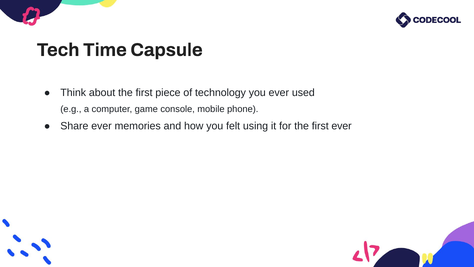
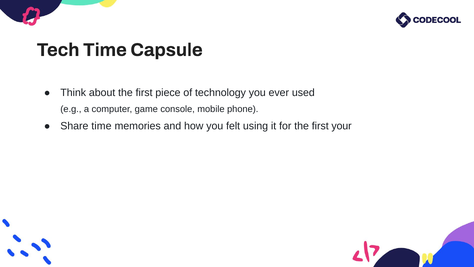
Share ever: ever -> time (101, 126)
first ever: ever -> your (342, 126)
